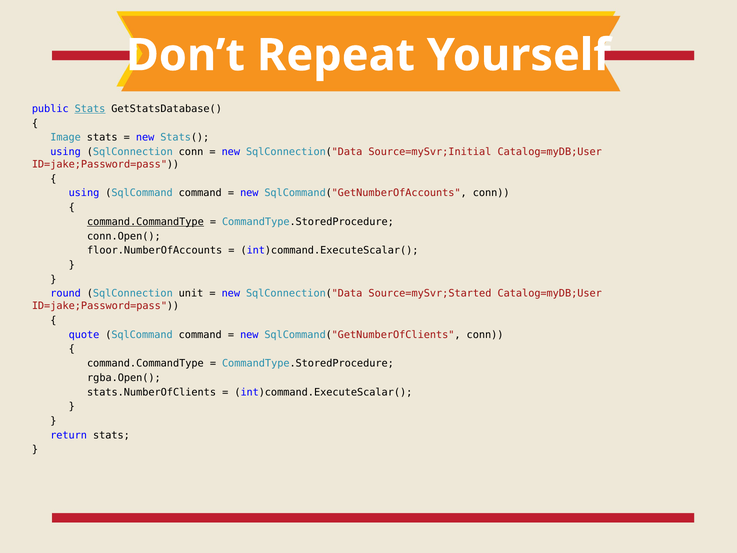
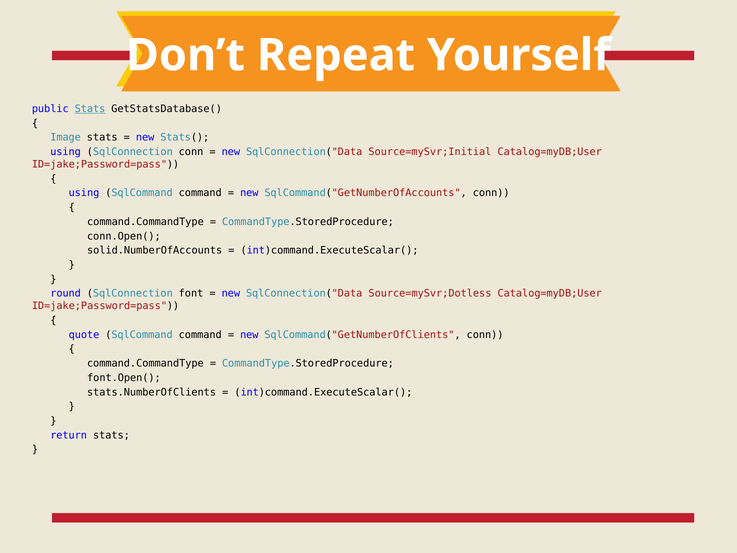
command.CommandType underline: present -> none (145, 222)
floor.NumberOfAccounts: floor.NumberOfAccounts -> solid.NumberOfAccounts (155, 250)
unit: unit -> font (191, 293)
Source=mySvr;Started: Source=mySvr;Started -> Source=mySvr;Dotless (430, 293)
rgba.Open(: rgba.Open( -> font.Open( (124, 378)
